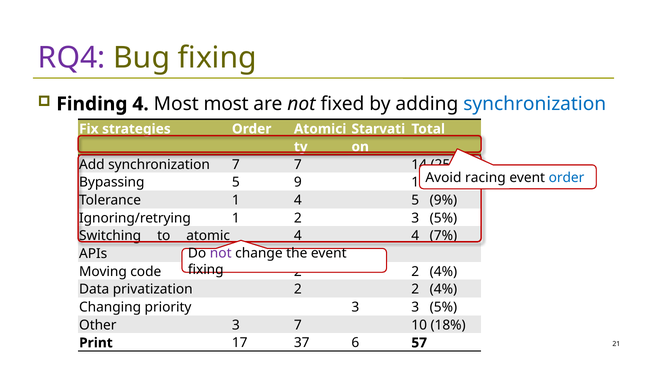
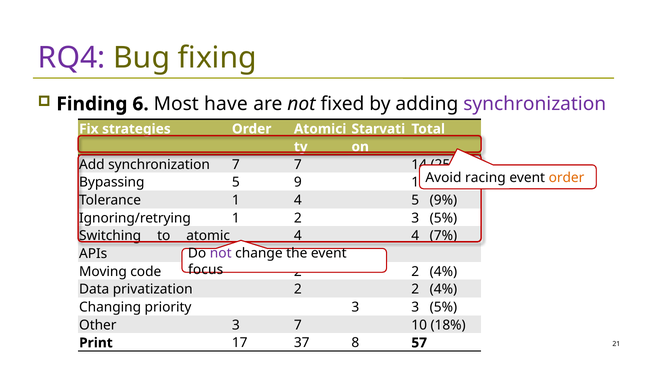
Finding 4: 4 -> 6 (141, 104)
Most most: most -> have (226, 104)
synchronization colour: blue -> purple (535, 104)
order colour: blue -> orange (566, 178)
fixing: fixing -> focus (206, 270)
6: 6 -> 8 (355, 343)
